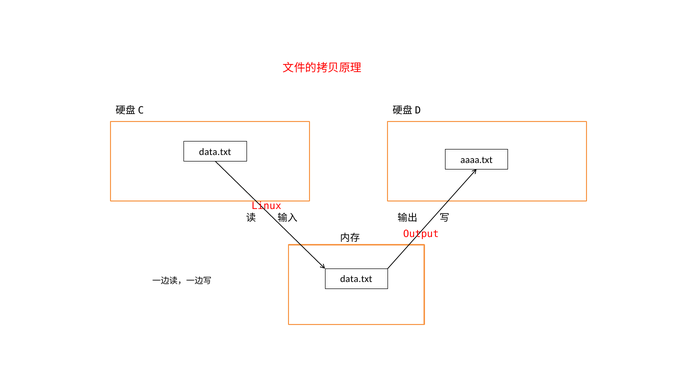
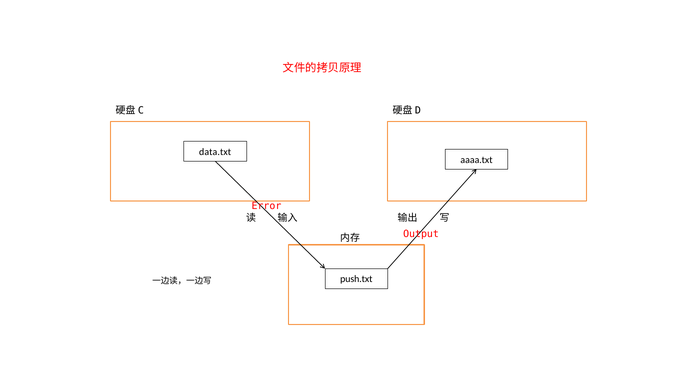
Linux: Linux -> Error (266, 206)
data.txt: data.txt -> push.txt (356, 279)
